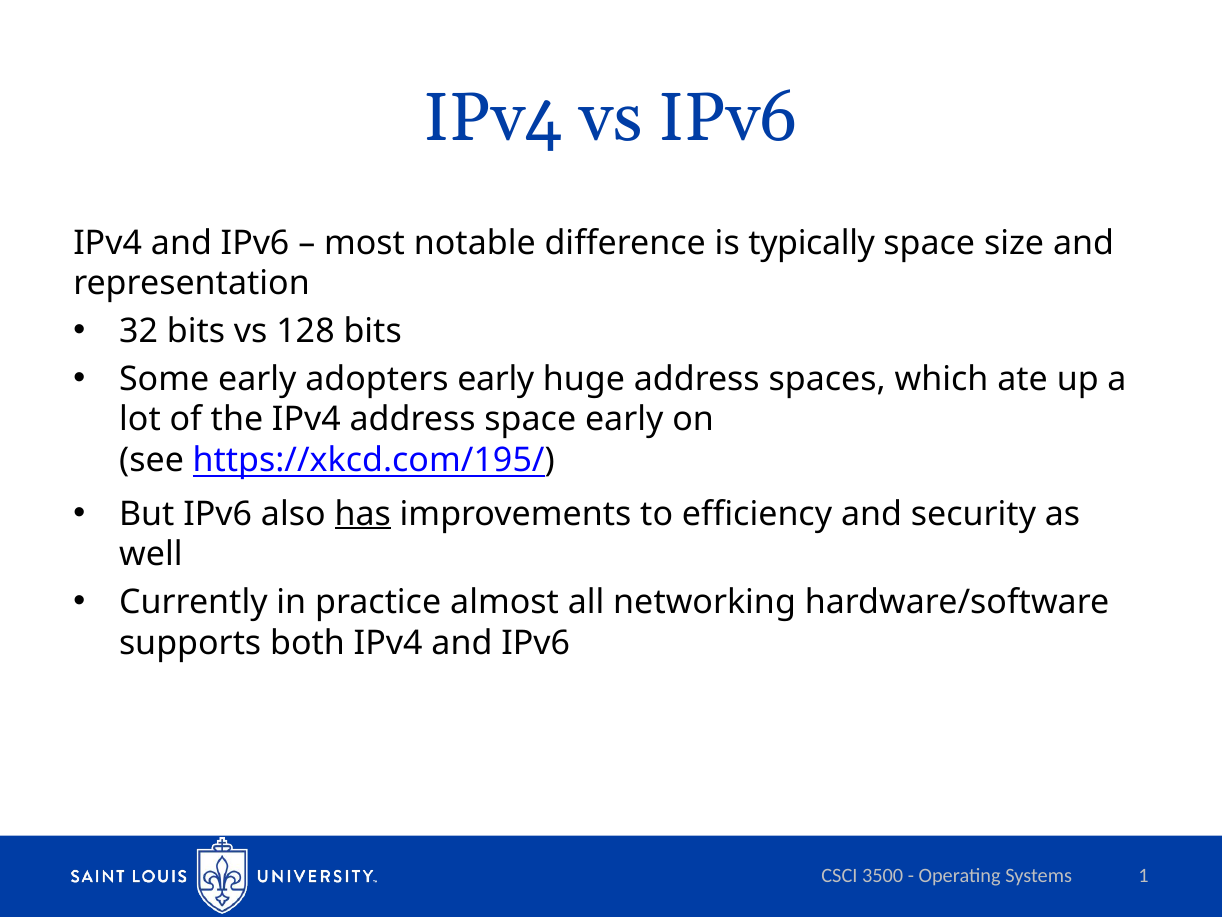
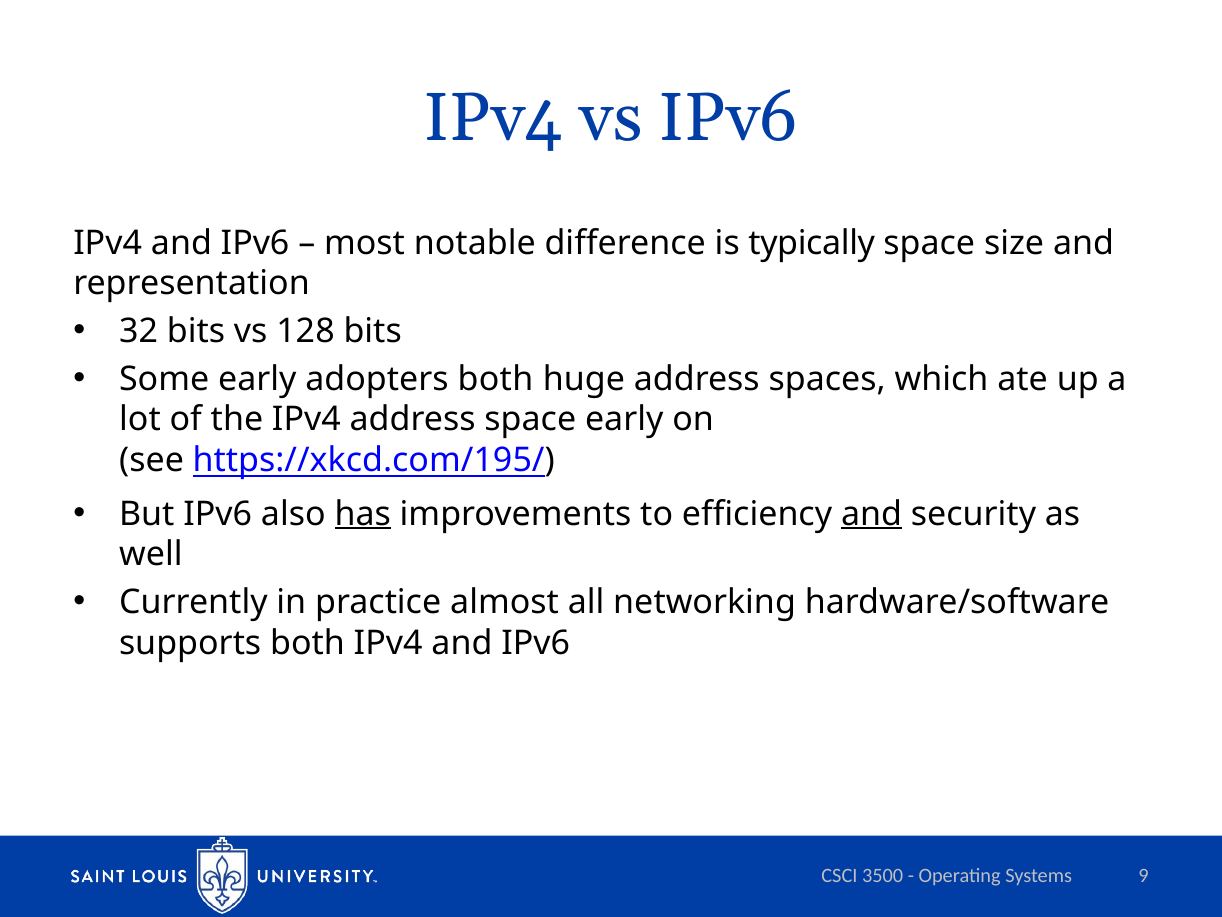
adopters early: early -> both (495, 379)
and underline: none -> present (872, 514)
1: 1 -> 9 (1144, 875)
